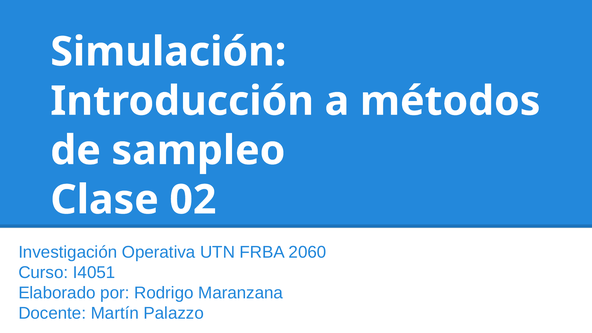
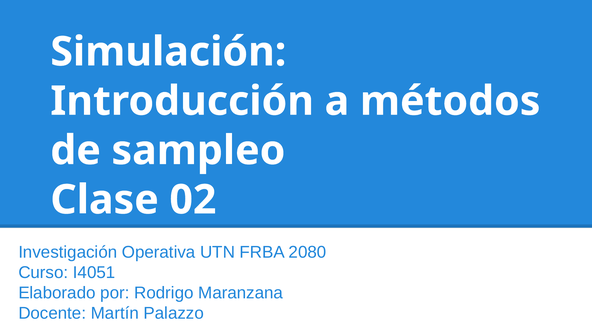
2060: 2060 -> 2080 (308, 252)
